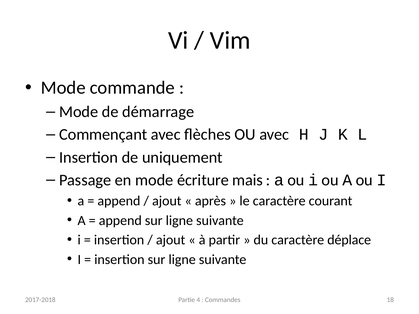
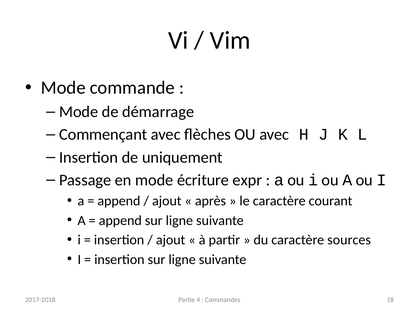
mais: mais -> expr (247, 180)
déplace: déplace -> sources (349, 240)
